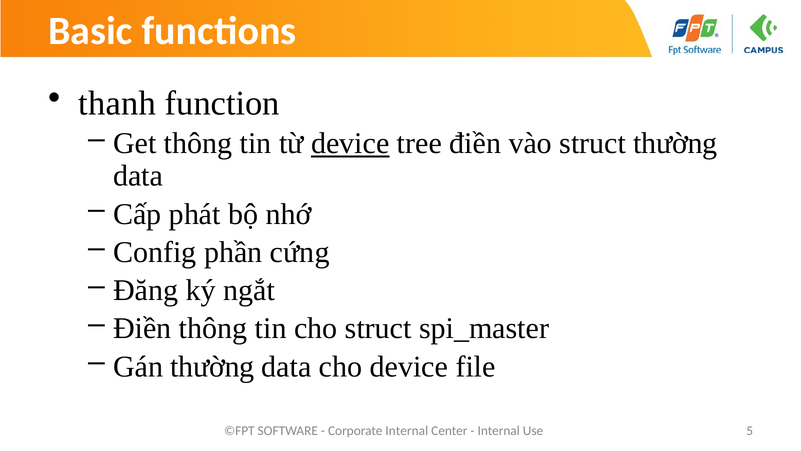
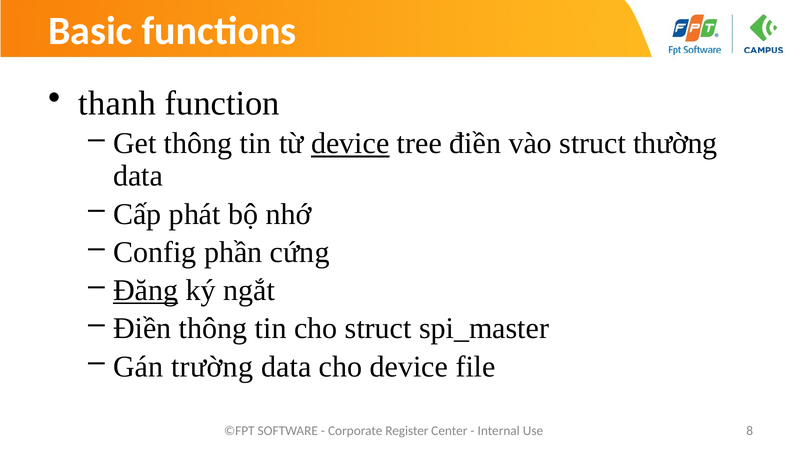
Đăng underline: none -> present (146, 290)
Gán thường: thường -> trường (212, 366)
Corporate Internal: Internal -> Register (407, 430)
5: 5 -> 8 (750, 430)
